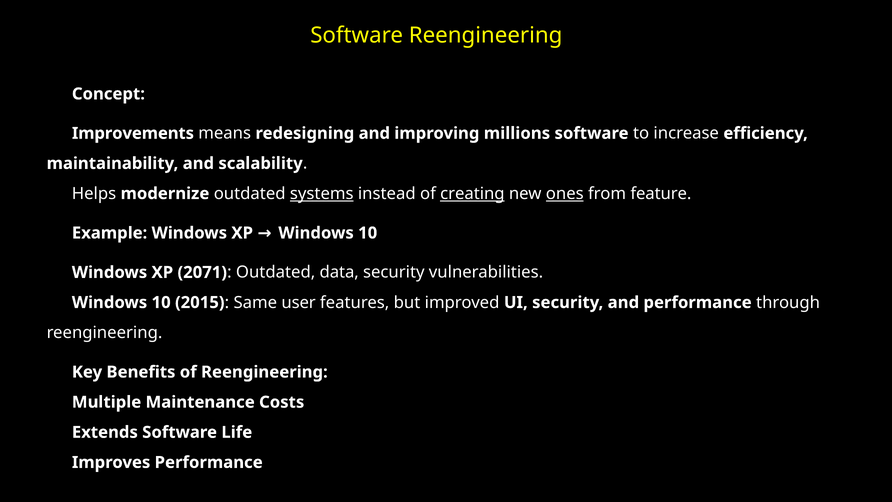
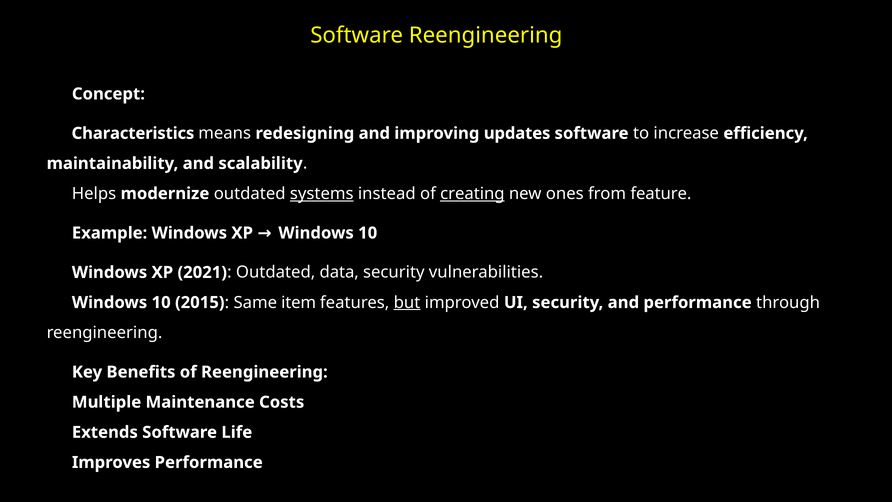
Improvements: Improvements -> Characteristics (133, 133)
millions: millions -> updates (517, 133)
ones underline: present -> none (565, 193)
2071: 2071 -> 2021 (202, 272)
user: user -> item (299, 302)
but underline: none -> present (407, 302)
